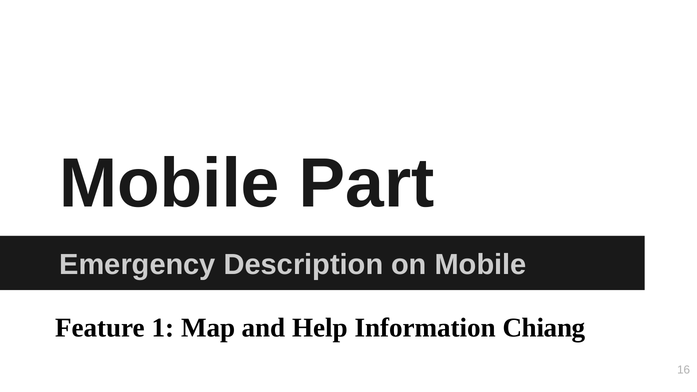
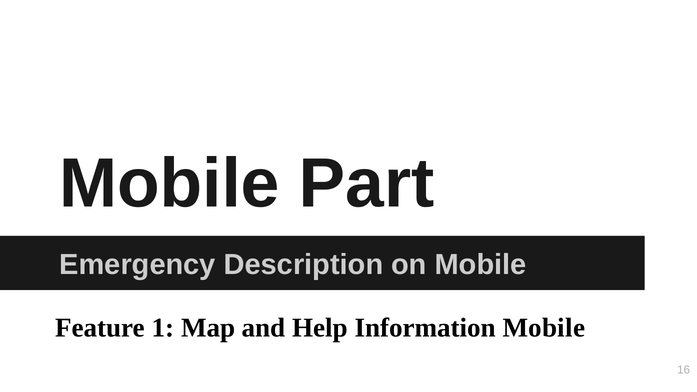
Information Chiang: Chiang -> Mobile (544, 328)
